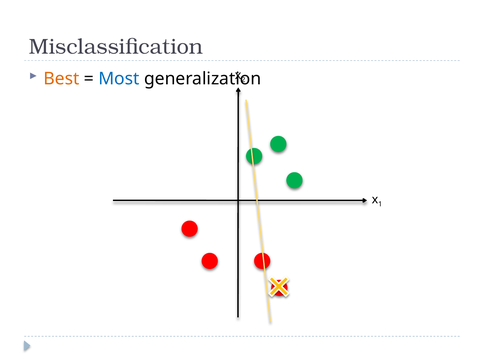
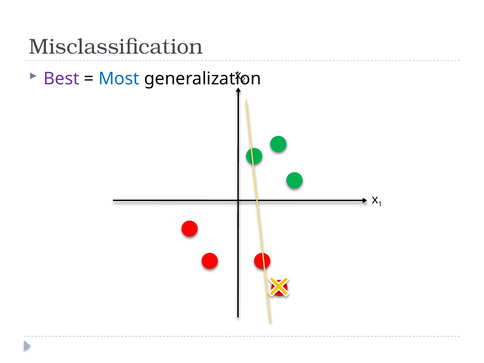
Best colour: orange -> purple (61, 79)
